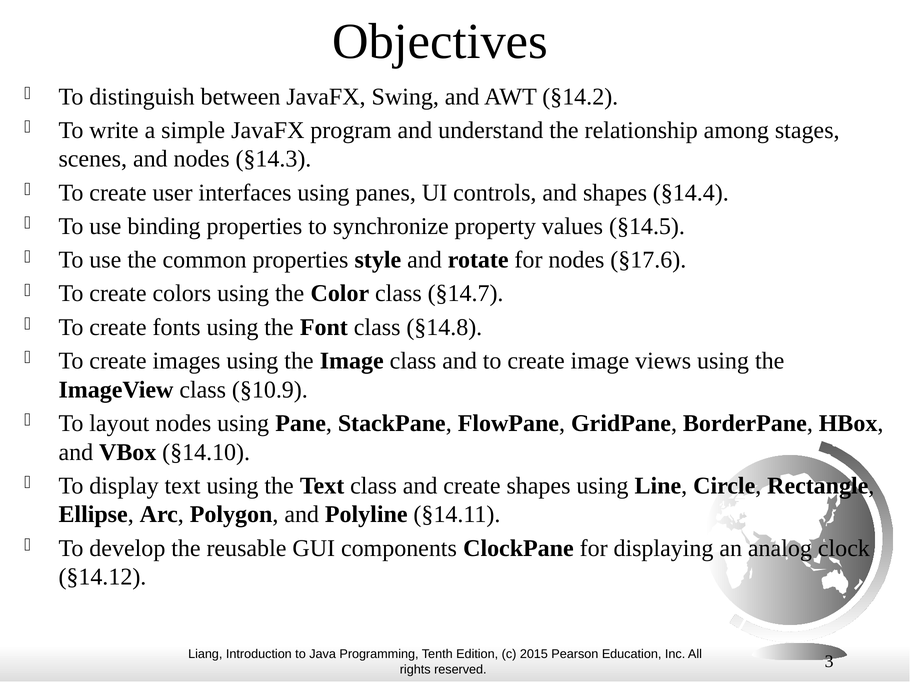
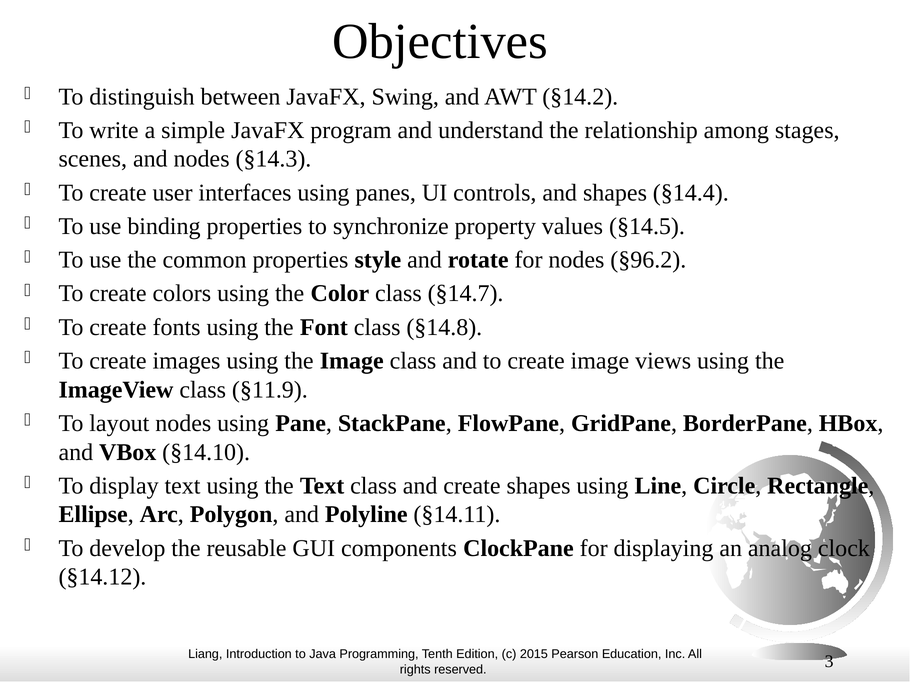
§17.6: §17.6 -> §96.2 (648, 260)
§10.9: §10.9 -> §11.9 (270, 390)
